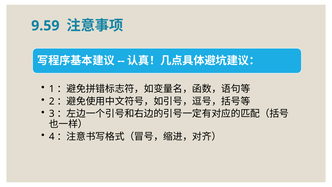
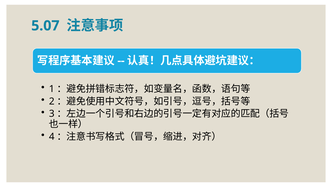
9.59: 9.59 -> 5.07 (45, 26)
